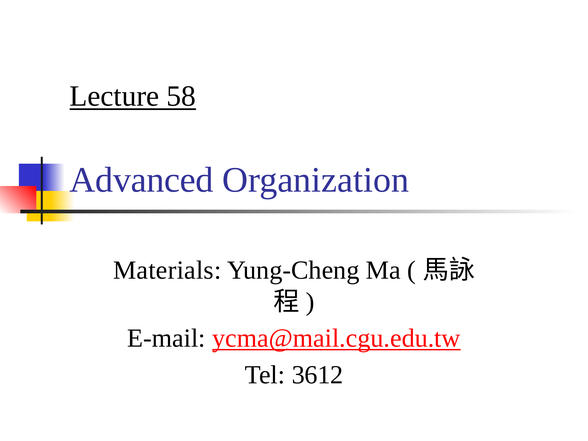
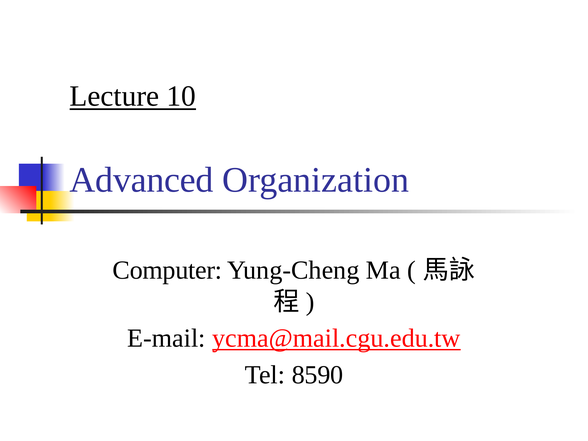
58: 58 -> 10 (181, 96)
Materials: Materials -> Computer (167, 270)
3612: 3612 -> 8590 (317, 375)
